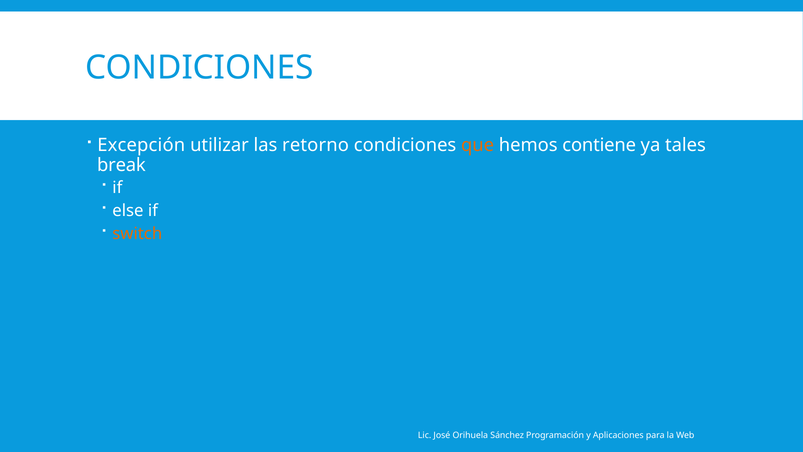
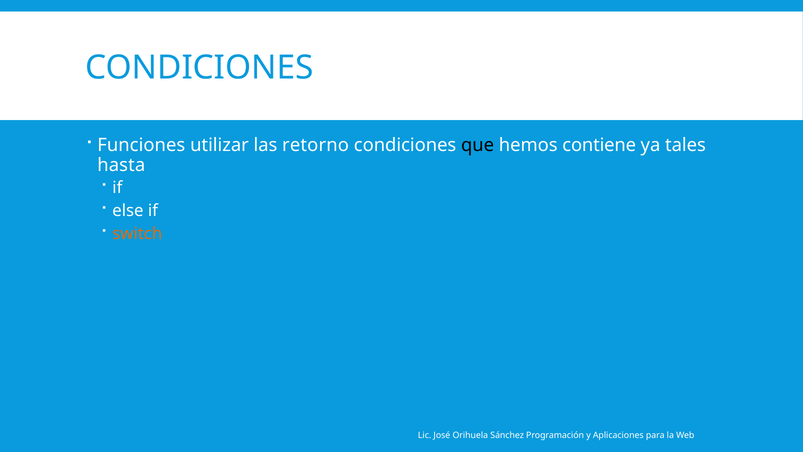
Excepción: Excepción -> Funciones (141, 145)
que colour: orange -> black (478, 145)
break: break -> hasta (121, 165)
